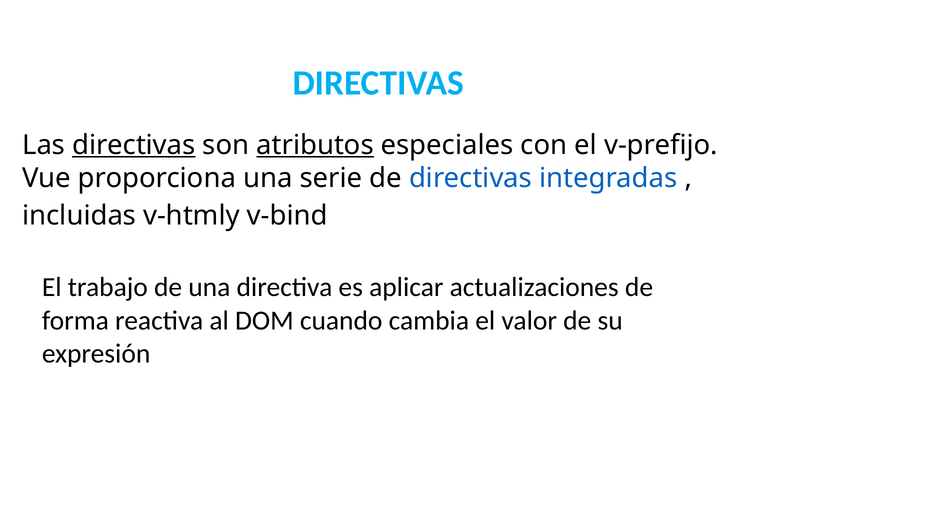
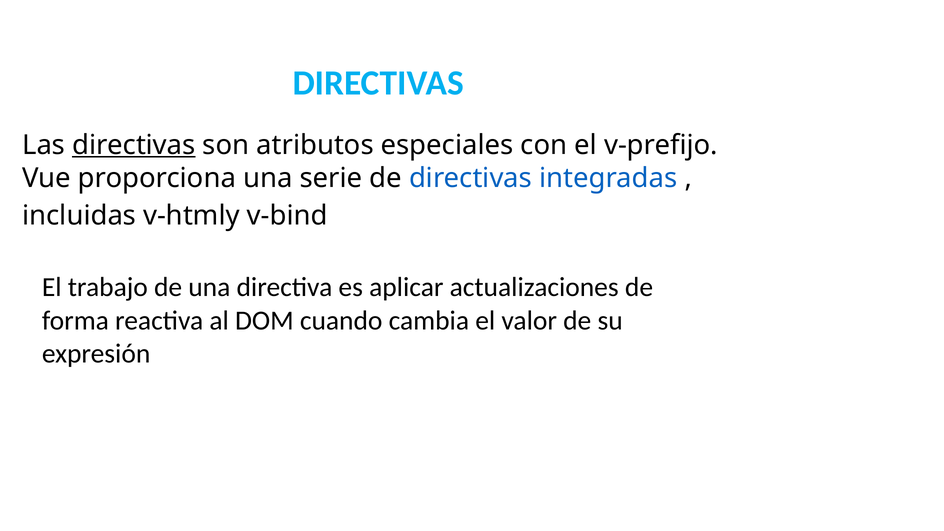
atributos underline: present -> none (315, 145)
